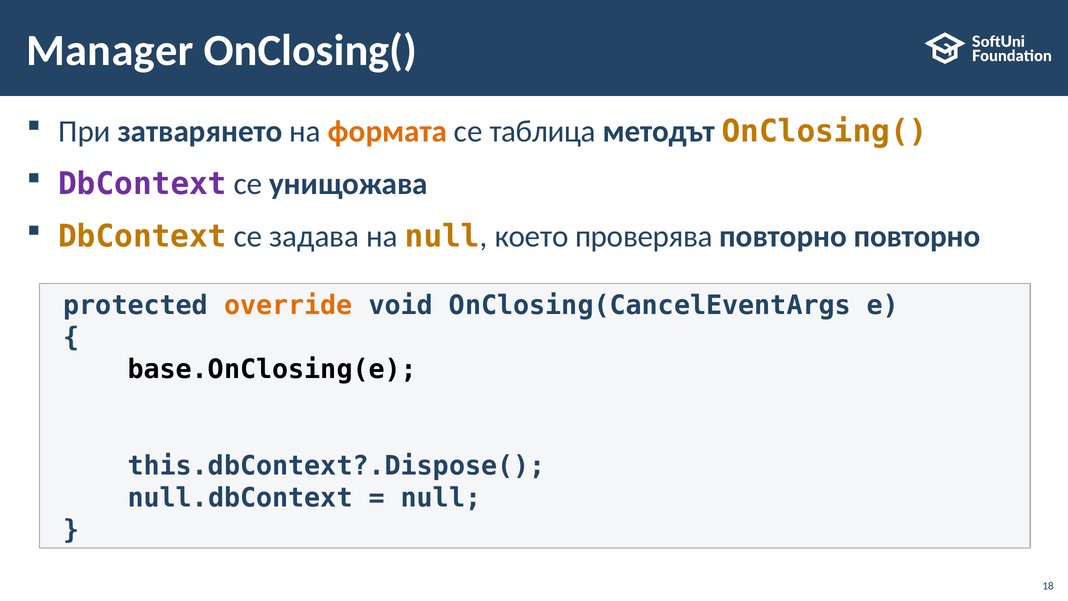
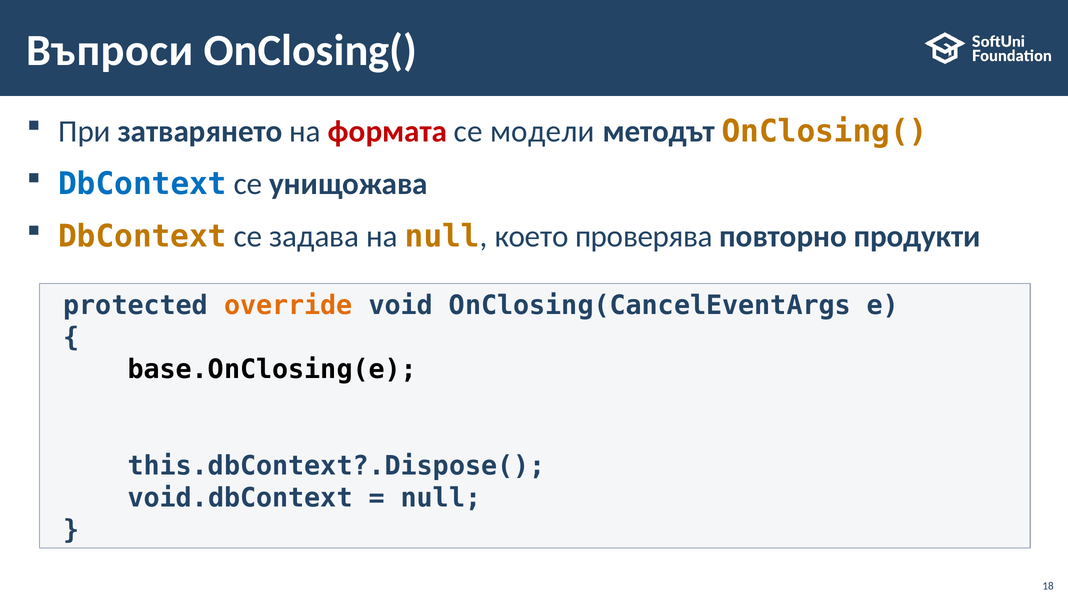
Manager: Manager -> Въпроси (110, 51)
формата colour: orange -> red (387, 132)
таблица: таблица -> модели (542, 132)
DbContext colour: purple -> blue (142, 184)
повторно повторно: повторно -> продукти (917, 237)
null.dbContext: null.dbContext -> void.dbContext (240, 498)
